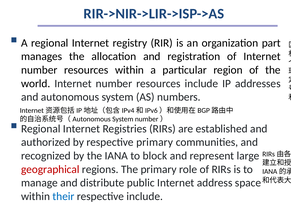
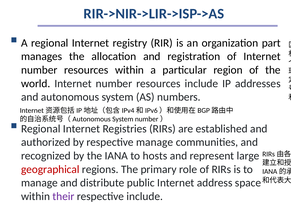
respective primary: primary -> manage (155, 142)
block: block -> hosts (155, 156)
their colour: blue -> purple (63, 197)
